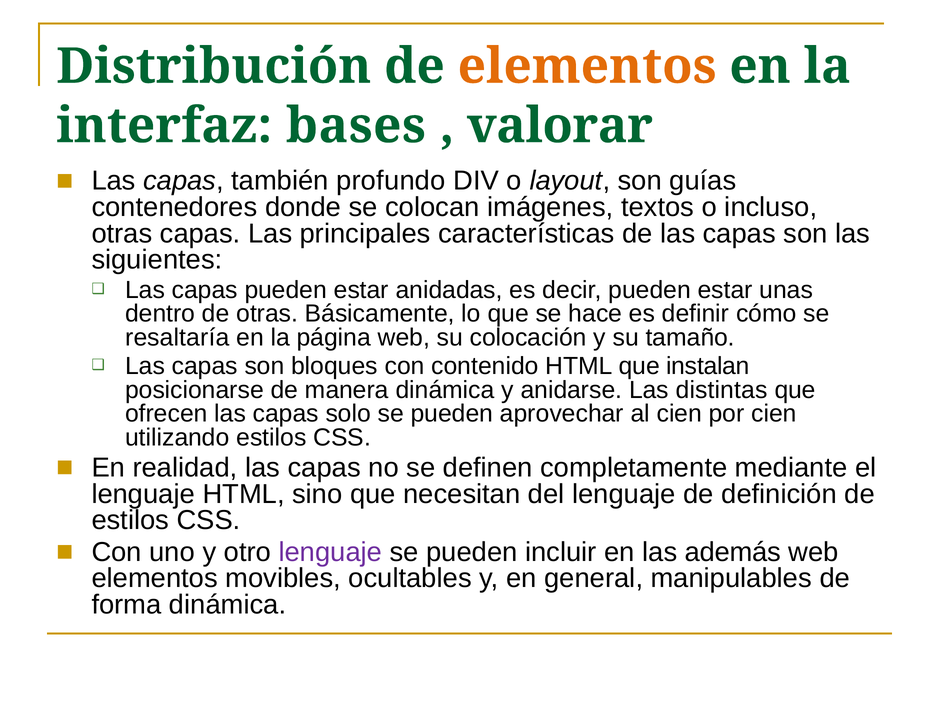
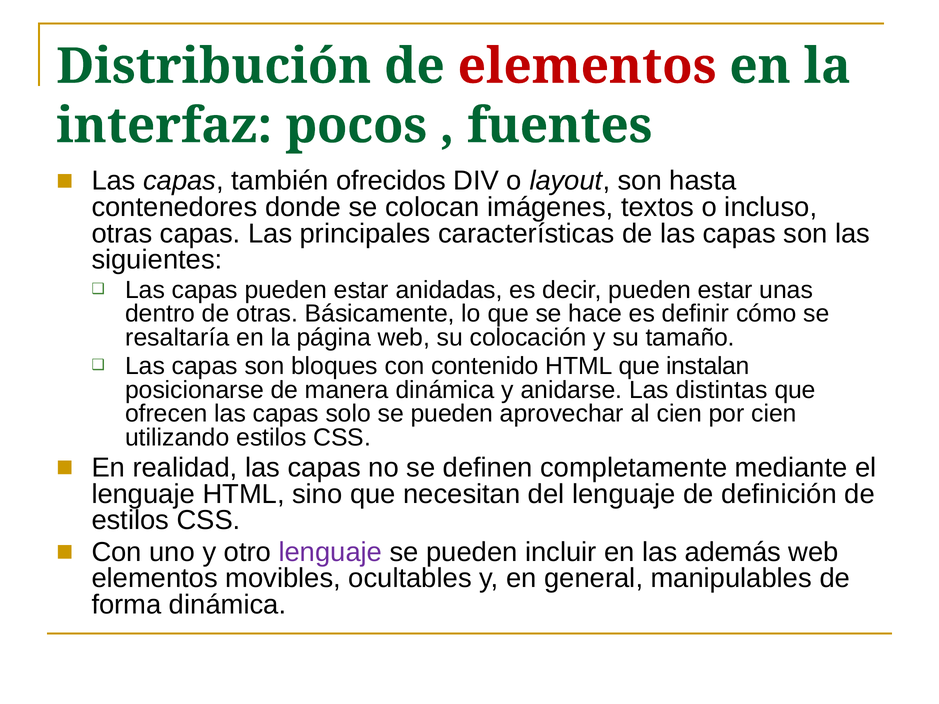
elementos colour: orange -> red (587, 66)
bases: bases -> pocos (356, 126)
valorar: valorar -> fuentes (560, 126)
profundo: profundo -> ofrecidos (391, 181)
guías: guías -> hasta (703, 181)
